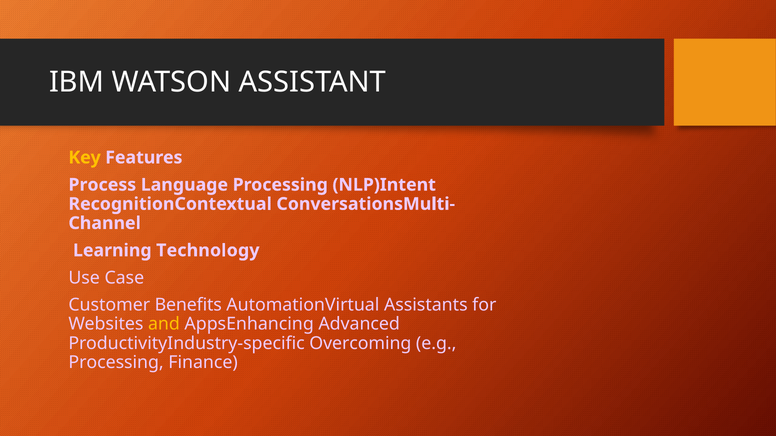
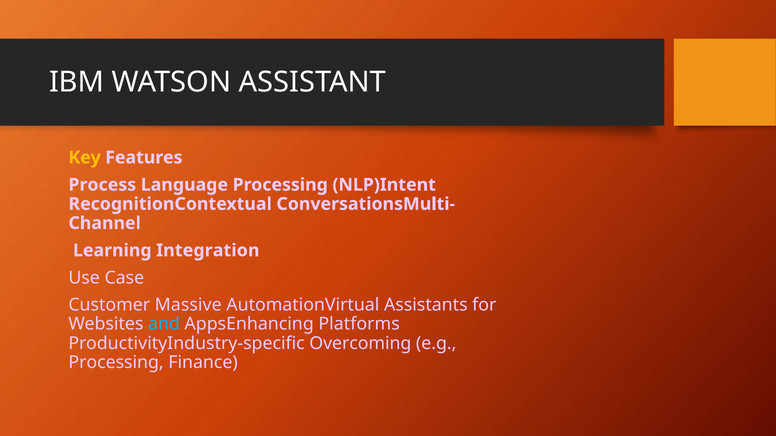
Technology: Technology -> Integration (208, 251)
Benefits: Benefits -> Massive (188, 305)
and colour: yellow -> light blue (164, 324)
Advanced: Advanced -> Platforms (359, 324)
